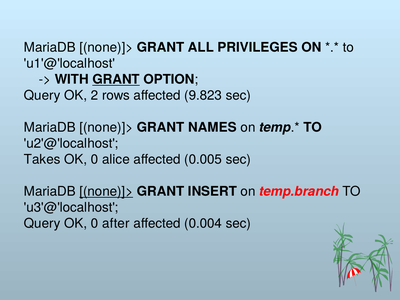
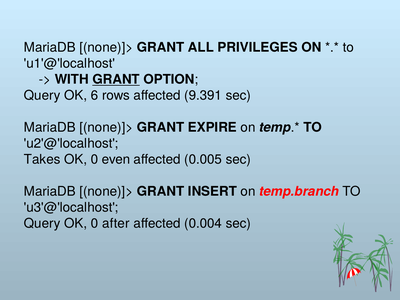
2: 2 -> 6 (95, 96)
9.823: 9.823 -> 9.391 (203, 96)
NAMES: NAMES -> EXPIRE (212, 128)
alice: alice -> even (116, 160)
none)]> underline: present -> none (106, 192)
